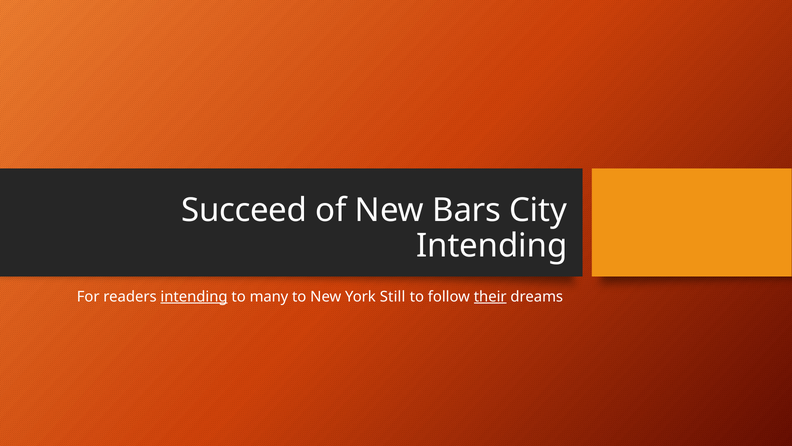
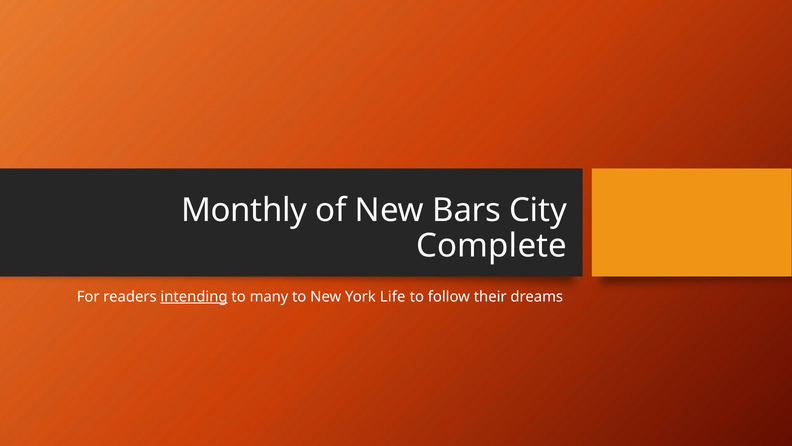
Succeed: Succeed -> Monthly (244, 210)
Intending: Intending -> Complete (492, 246)
Still: Still -> Life (393, 296)
their underline: present -> none (490, 296)
